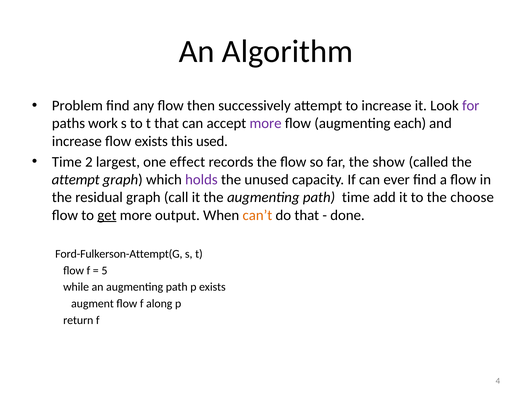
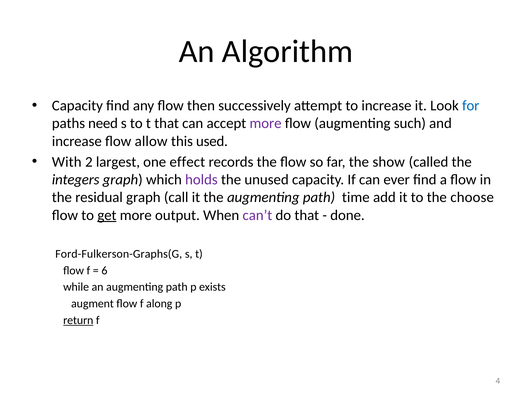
Problem: Problem -> Capacity (77, 106)
for colour: purple -> blue (471, 106)
work: work -> need (103, 123)
each: each -> such (410, 123)
flow exists: exists -> allow (151, 141)
Time: Time -> With (67, 162)
attempt: attempt -> integers (76, 180)
can’t colour: orange -> purple (257, 215)
Ford-Fulkerson-Attempt(G: Ford-Fulkerson-Attempt(G -> Ford-Fulkerson-Graphs(G (119, 254)
5: 5 -> 6 (104, 271)
return underline: none -> present (78, 320)
